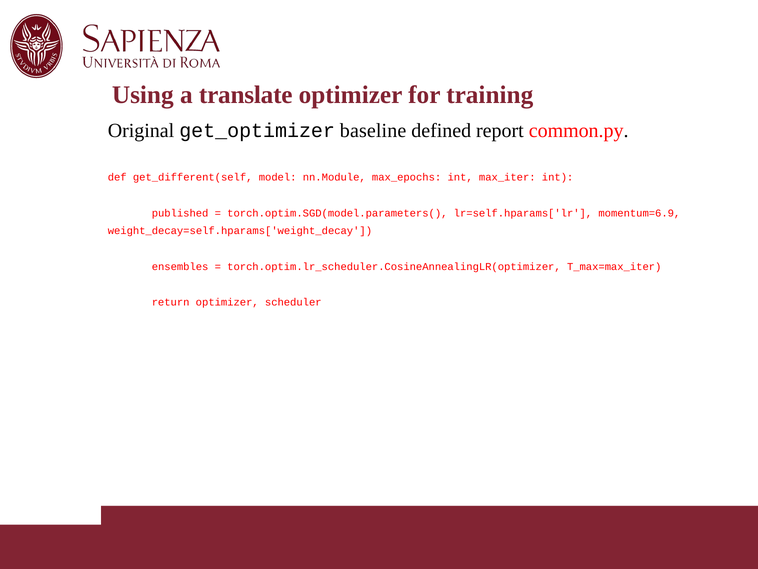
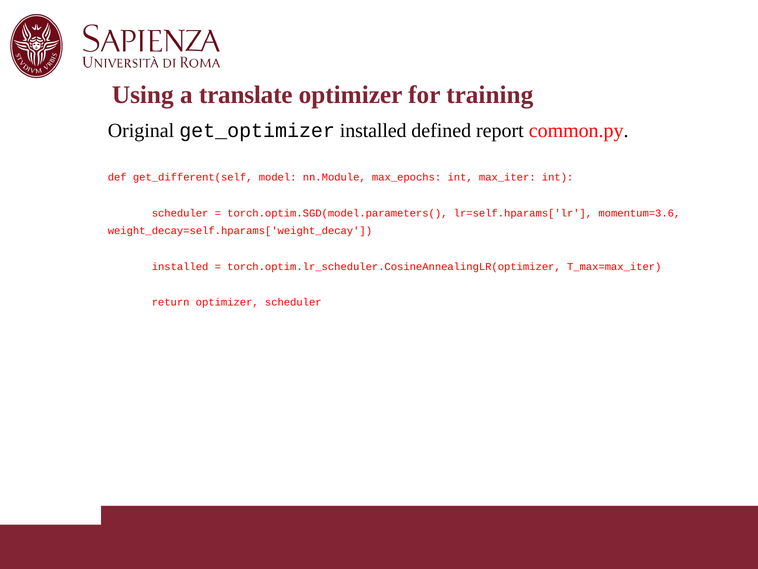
get_optimizer baseline: baseline -> installed (373, 130)
published: published -> scheduler (180, 213)
momentum=6.9: momentum=6.9 -> momentum=3.6 (639, 213)
ensembles: ensembles -> installed (180, 266)
